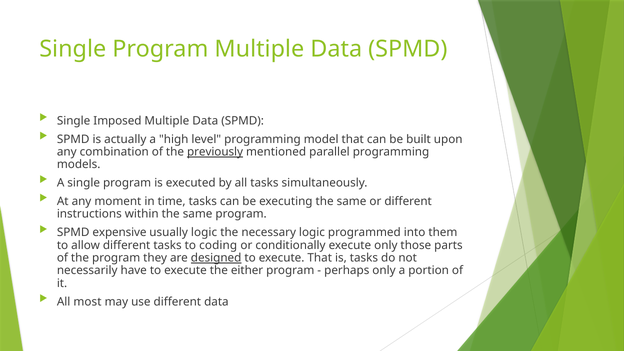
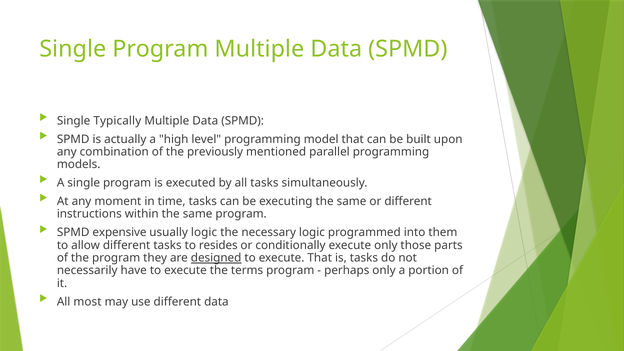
Imposed: Imposed -> Typically (117, 121)
previously underline: present -> none (215, 152)
coding: coding -> resides (218, 245)
either: either -> terms (247, 271)
